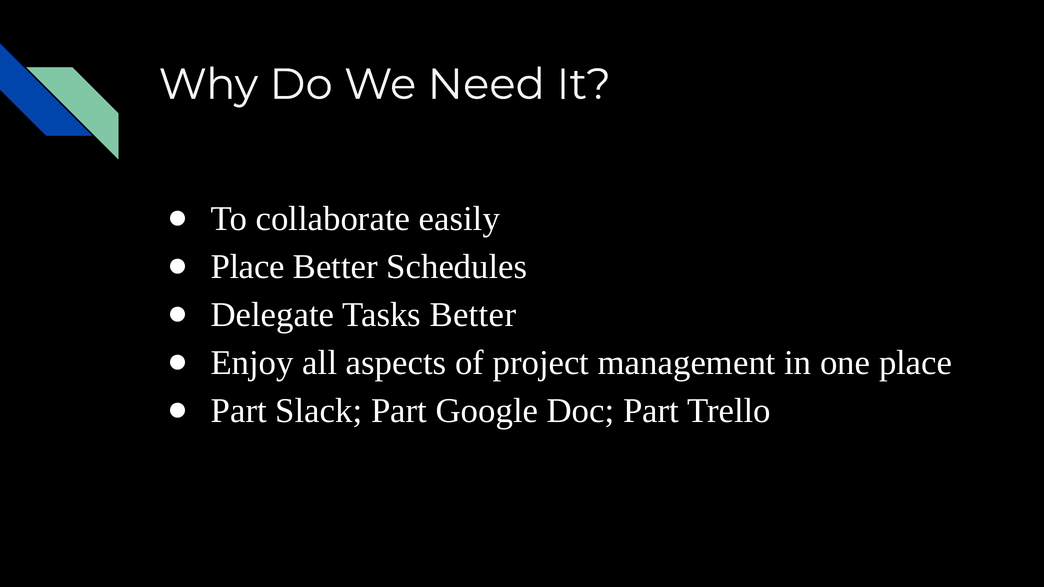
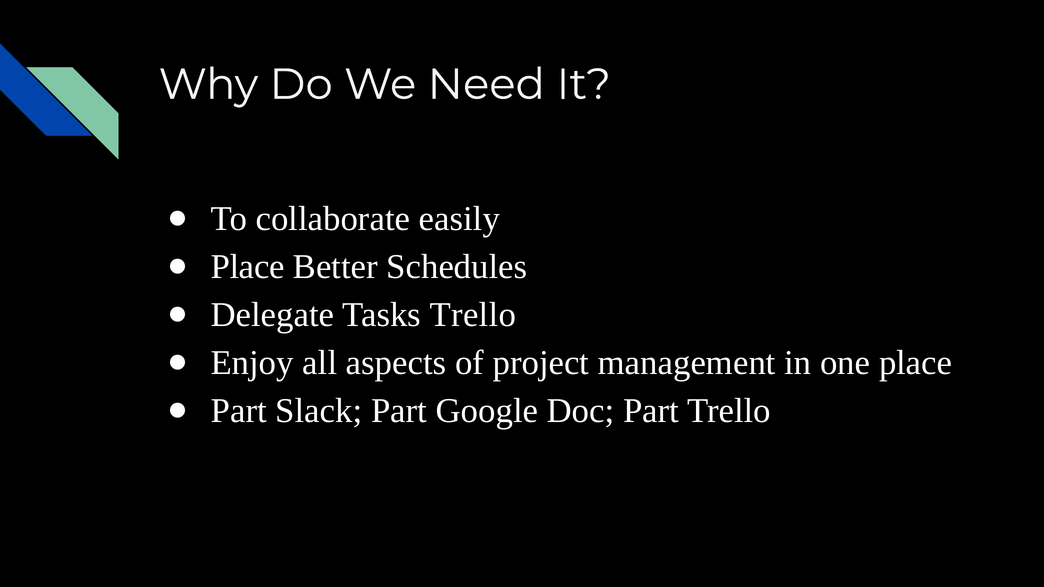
Tasks Better: Better -> Trello (473, 315)
